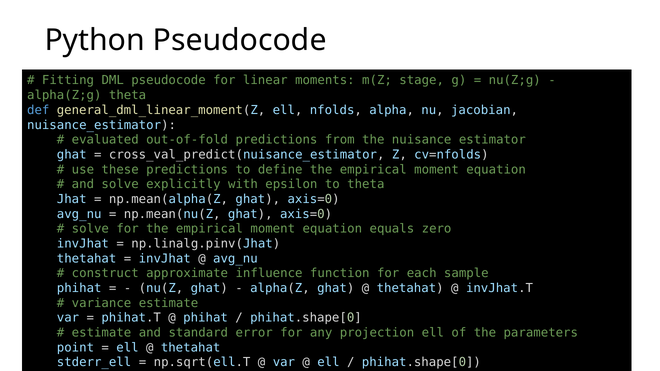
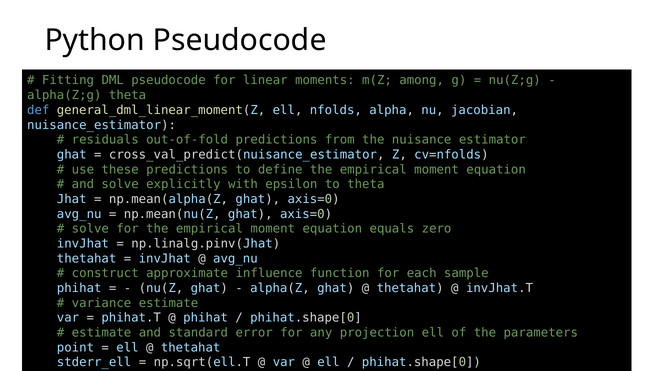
stage: stage -> among (422, 80)
evaluated: evaluated -> residuals (105, 140)
